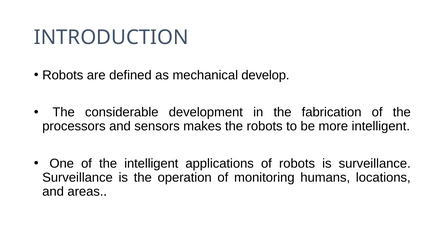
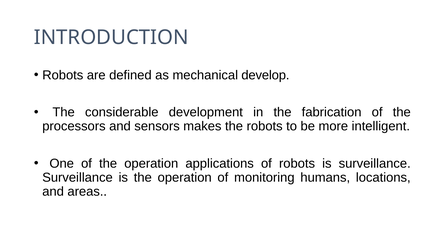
of the intelligent: intelligent -> operation (151, 164)
